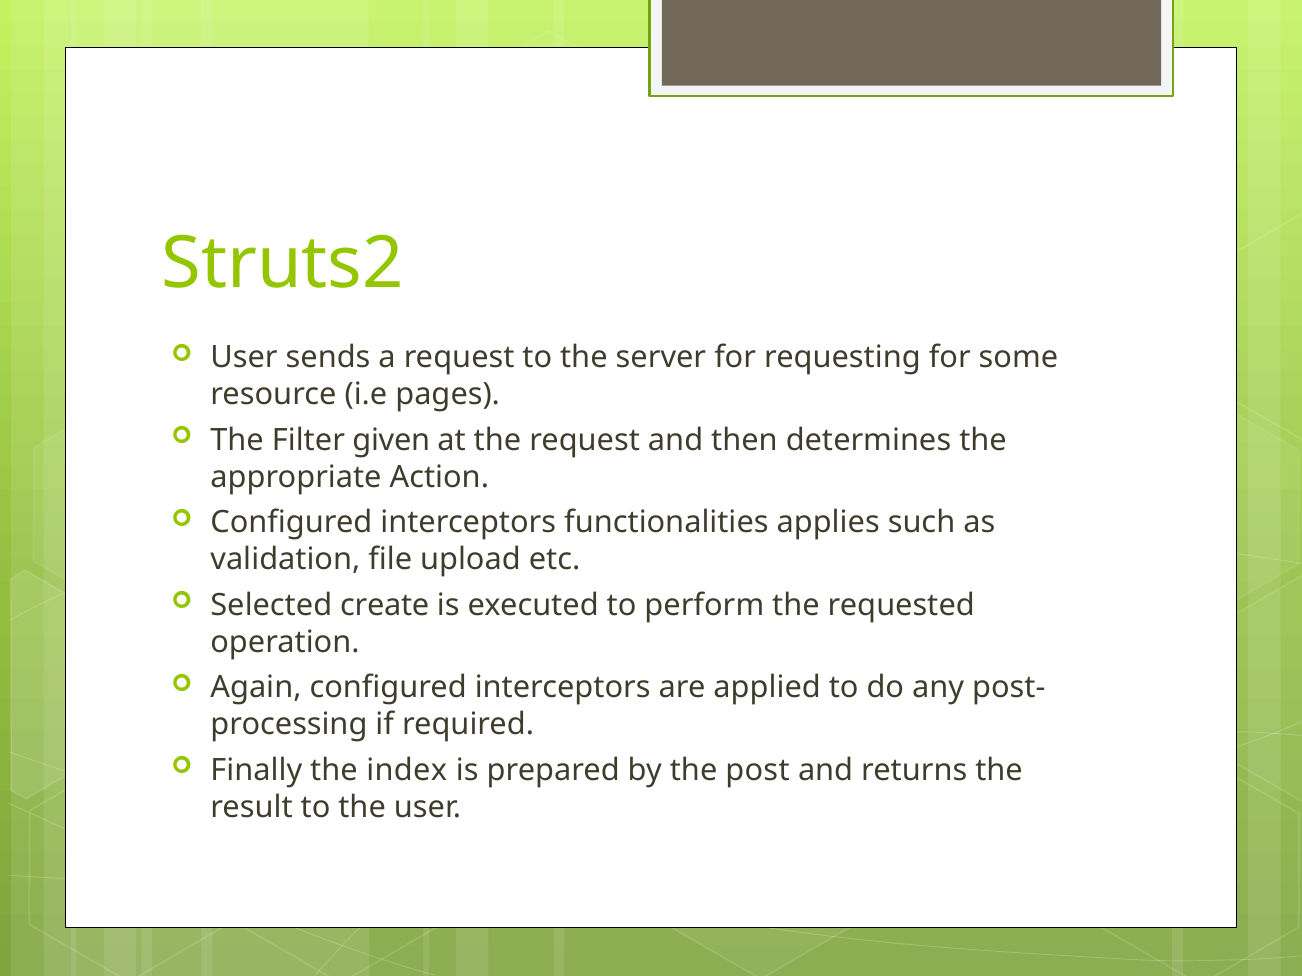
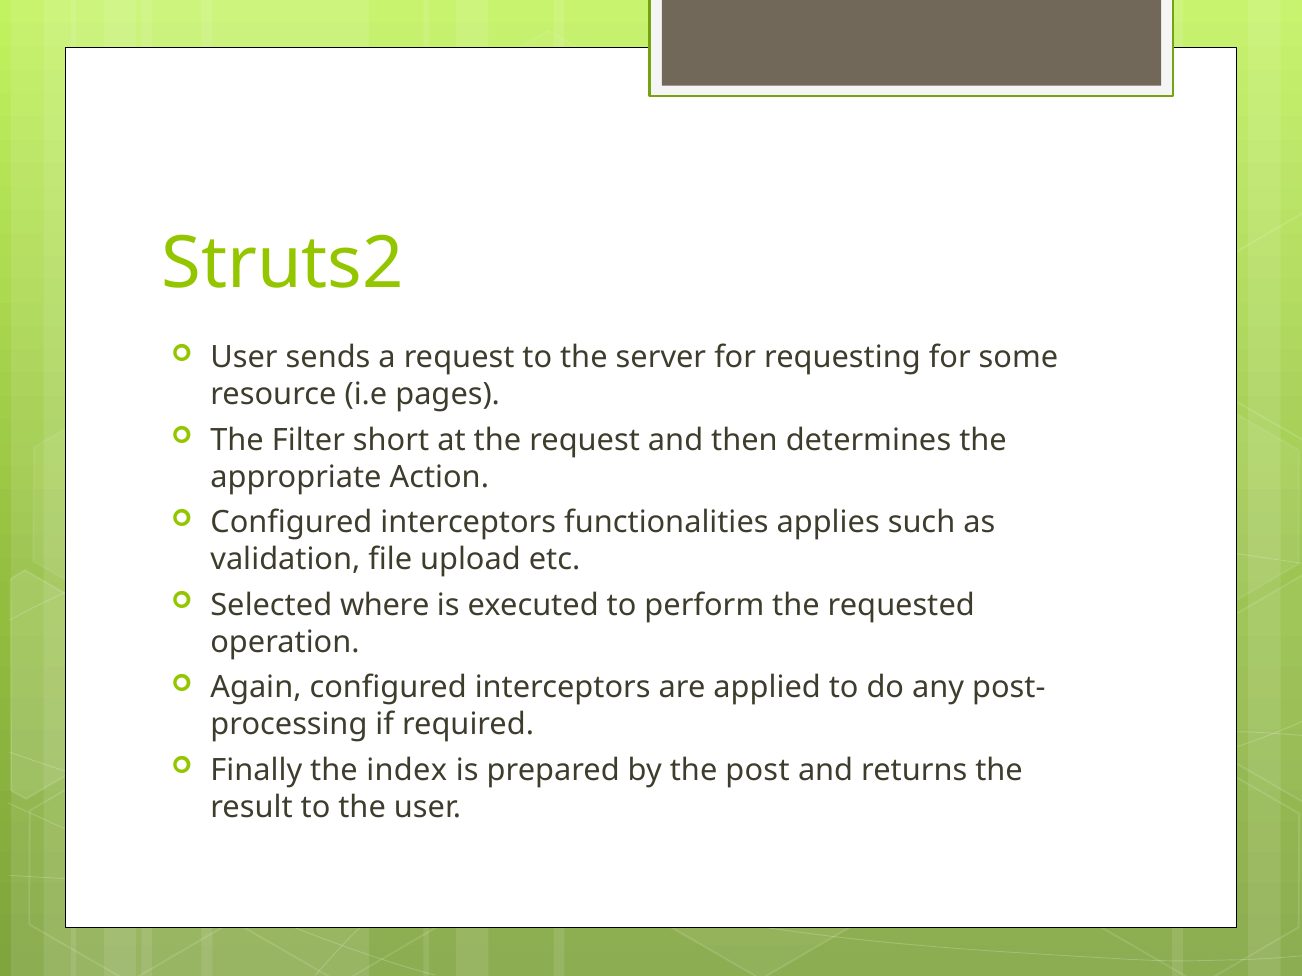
given: given -> short (391, 440)
create: create -> where (385, 605)
